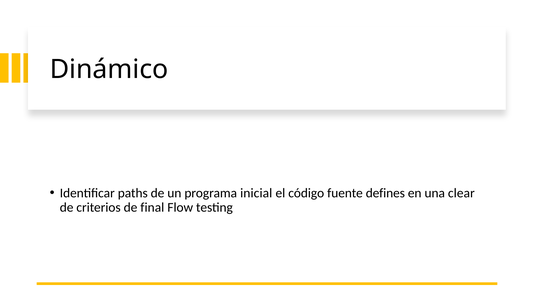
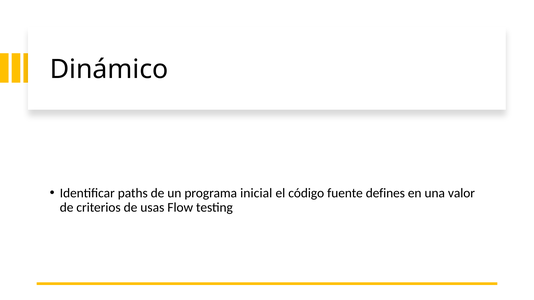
clear: clear -> valor (461, 193)
final: final -> usas (152, 208)
